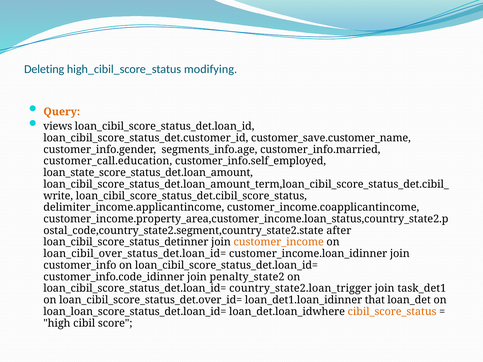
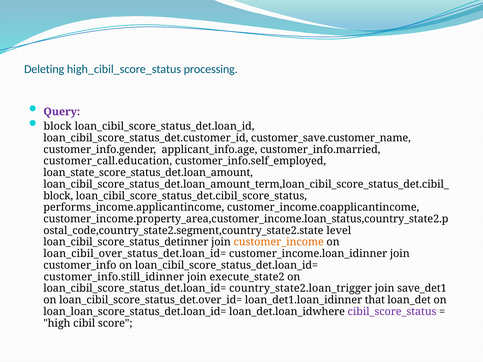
modifying: modifying -> processing (211, 69)
Query colour: orange -> purple (62, 112)
views: views -> block (58, 126)
segments_info.age: segments_info.age -> applicant_info.age (209, 150)
write: write -> block (58, 196)
delimiter_income.applicantincome: delimiter_income.applicantincome -> performs_income.applicantincome (134, 208)
after: after -> level (339, 231)
customer_info.code_idinner: customer_info.code_idinner -> customer_info.still_idinner (114, 277)
penalty_state2: penalty_state2 -> execute_state2 (247, 277)
task_det1: task_det1 -> save_det1 (422, 289)
cibil_score_status colour: orange -> purple (392, 312)
